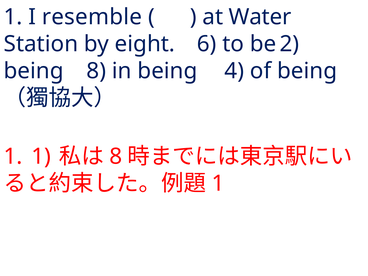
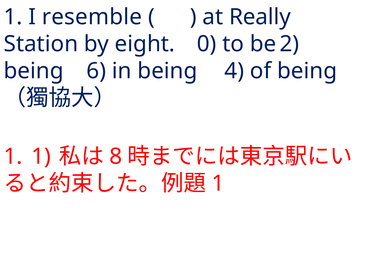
Water: Water -> Really (260, 17)
6: 6 -> 0 (207, 44)
being 8: 8 -> 6 (96, 71)
